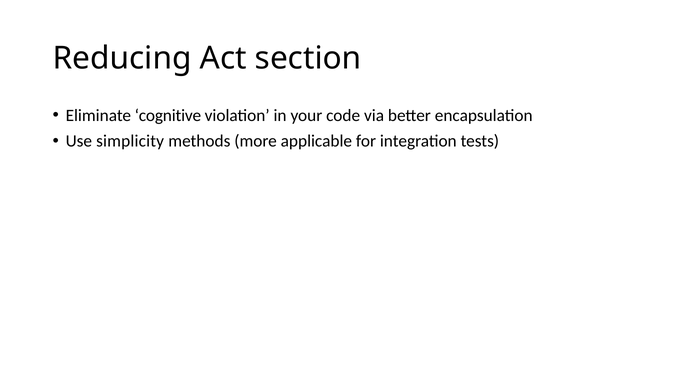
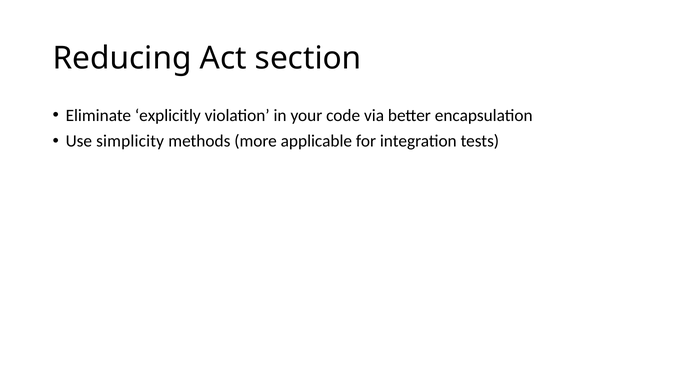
cognitive: cognitive -> explicitly (168, 115)
